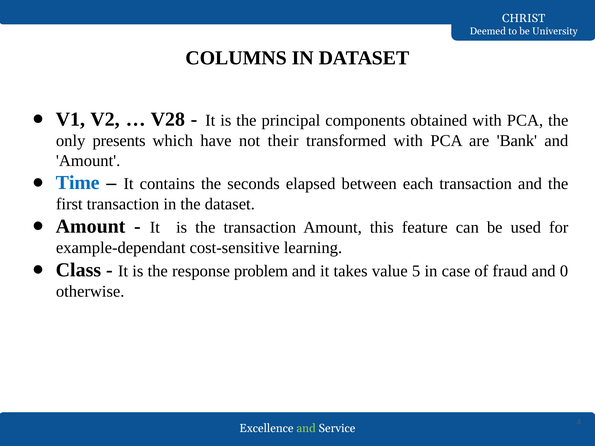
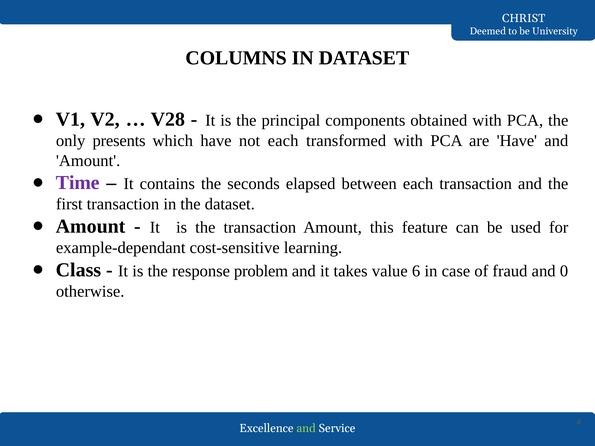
not their: their -> each (283, 141)
are Bank: Bank -> Have (517, 141)
Time colour: blue -> purple (78, 183)
5: 5 -> 6 (416, 271)
